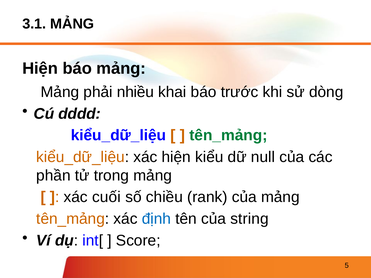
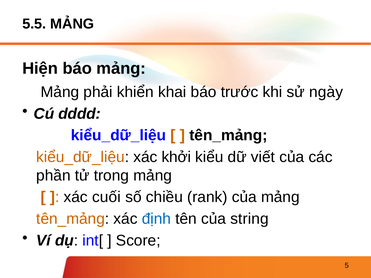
3.1: 3.1 -> 5.5 (34, 24)
nhiều: nhiều -> khiển (135, 92)
dòng: dòng -> ngày (326, 92)
tên_mảng colour: green -> black (228, 135)
xác hiện: hiện -> khởi (176, 157)
null: null -> viết (263, 157)
